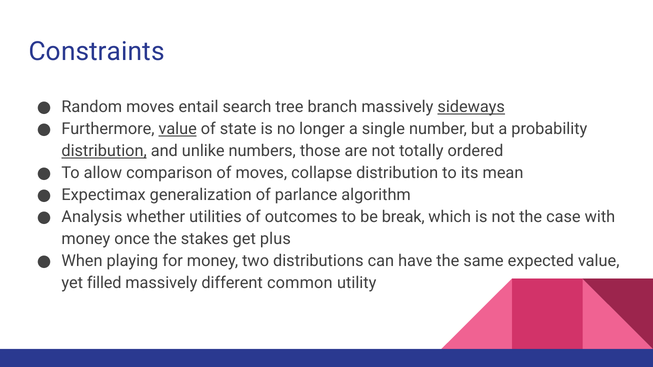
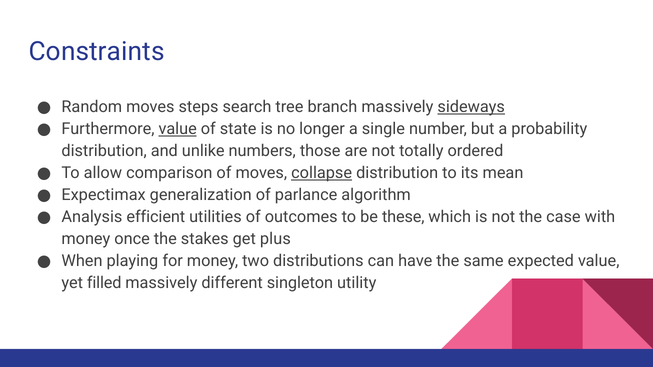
entail: entail -> steps (199, 107)
distribution underline: present -> none (104, 151)
collapse underline: none -> present (322, 173)
whether: whether -> efficient (156, 217)
break: break -> these (403, 217)
common: common -> singleton (300, 283)
